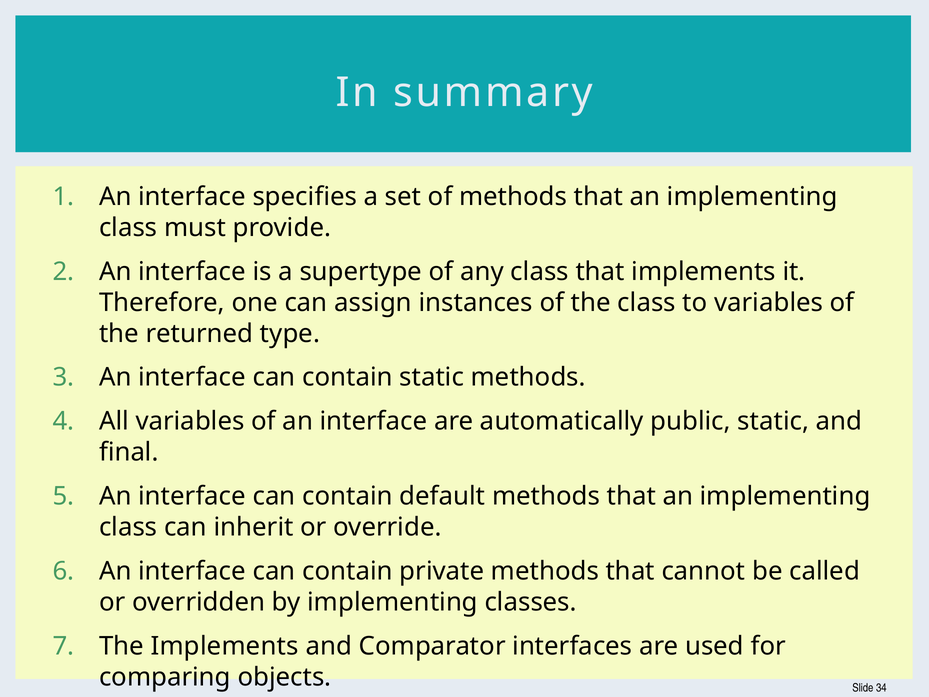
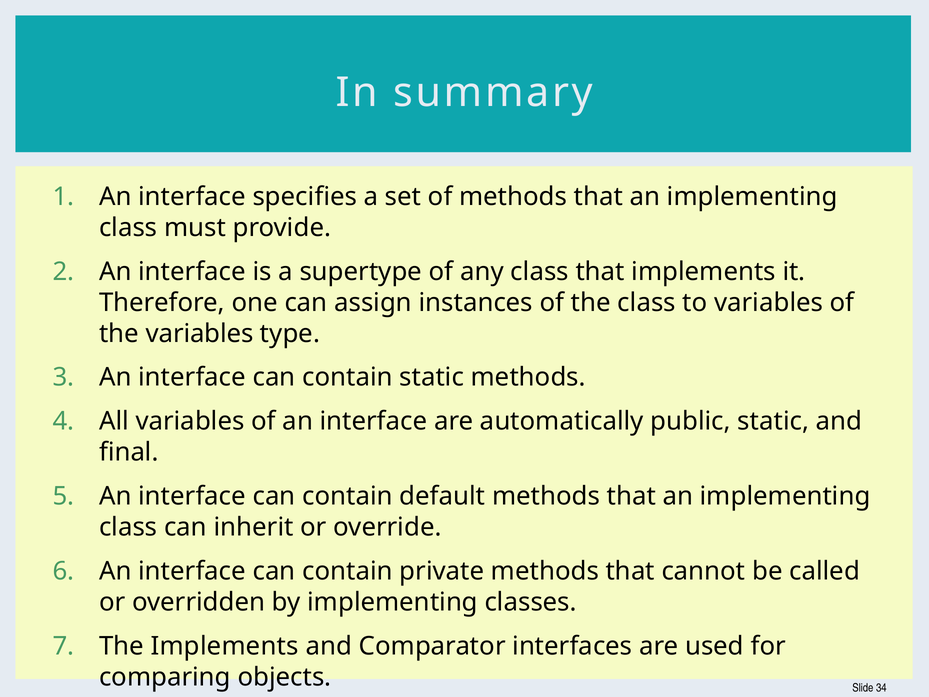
the returned: returned -> variables (200, 333)
